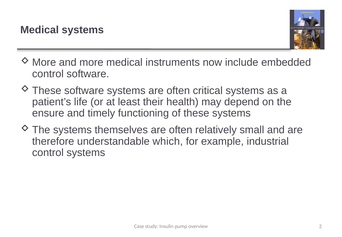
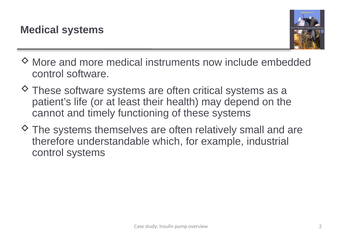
ensure: ensure -> cannot (48, 113)
